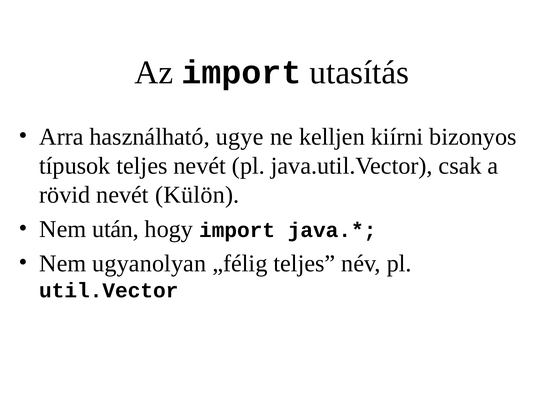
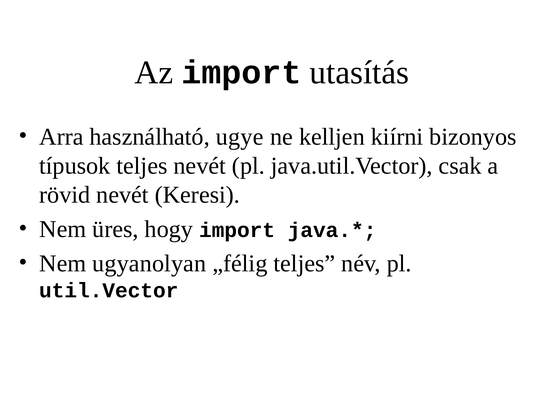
Külön: Külön -> Keresi (197, 195)
után: után -> üres (115, 229)
